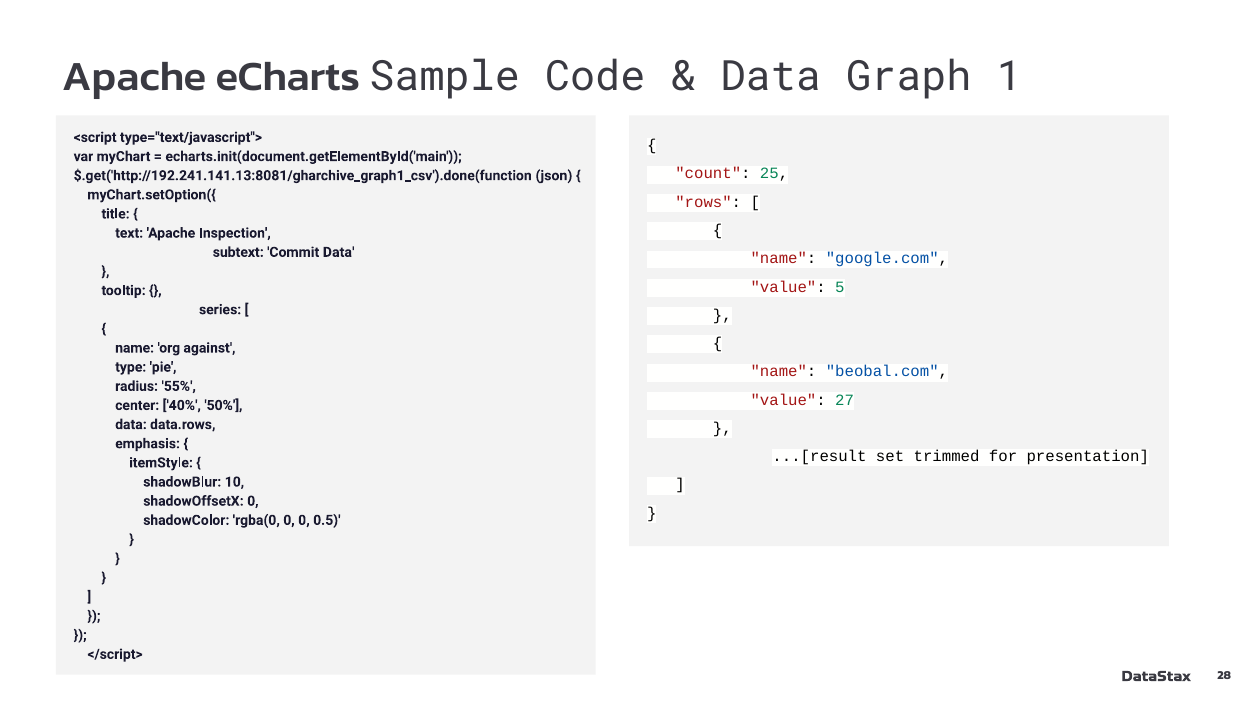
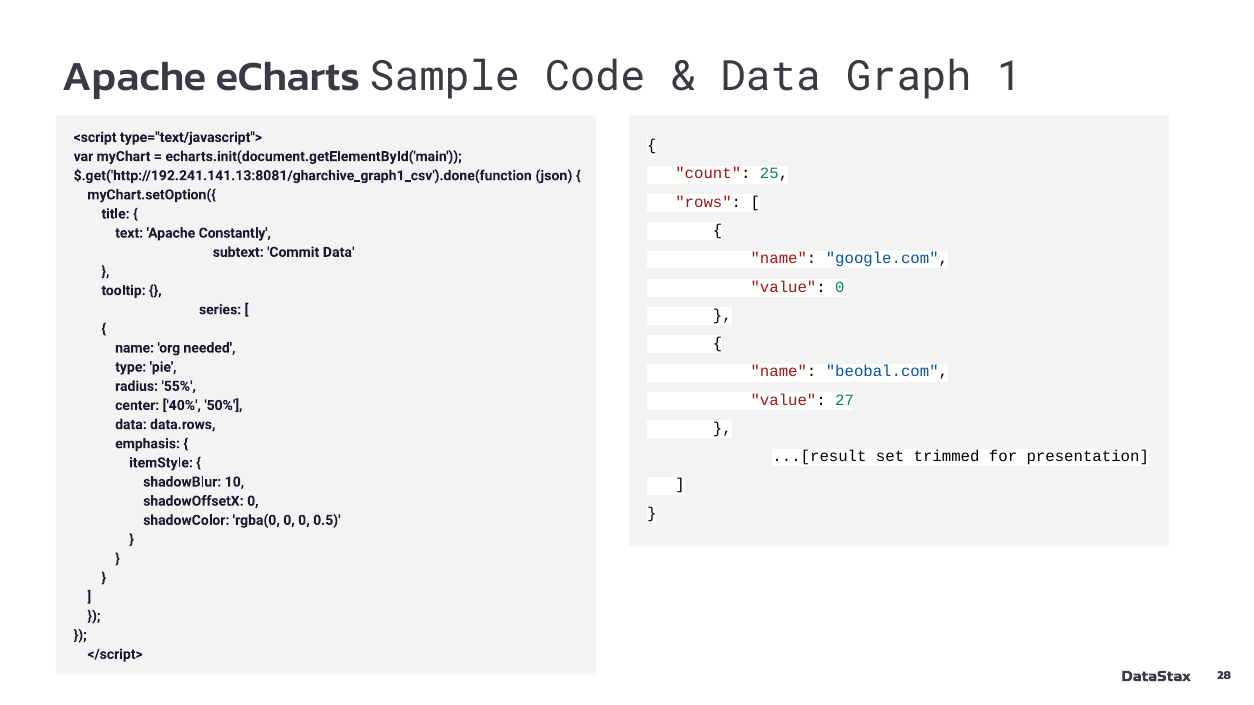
Inspection: Inspection -> Constantly (235, 233)
value 5: 5 -> 0 (840, 287)
against: against -> needed (209, 348)
